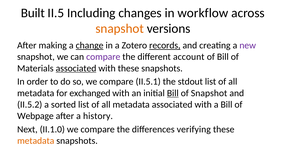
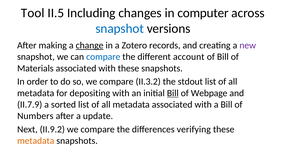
Built: Built -> Tool (33, 13)
workflow: workflow -> computer (203, 13)
snapshot colour: orange -> blue (120, 29)
records underline: present -> none (165, 45)
compare colour: purple -> blue (103, 57)
associated underline: present -> none (76, 68)
II.5.1: II.5.1 -> II.3.2 (148, 82)
exchanged: exchanged -> depositing (90, 93)
of Snapshot: Snapshot -> Webpage (209, 93)
II.5.2: II.5.2 -> II.7.9 (30, 104)
Webpage: Webpage -> Numbers (35, 116)
history: history -> update (98, 116)
II.1.0: II.1.0 -> II.9.2 (52, 129)
